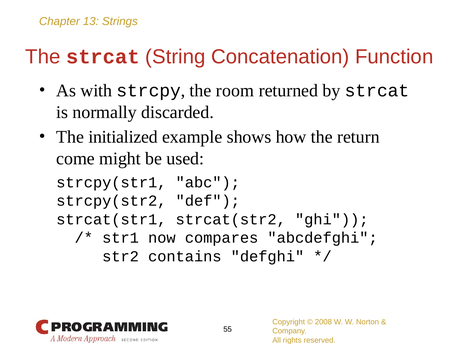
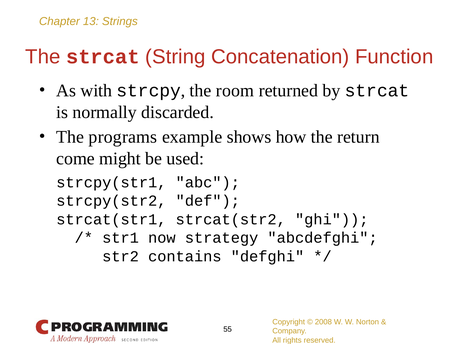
initialized: initialized -> programs (123, 137)
compares: compares -> strategy (222, 238)
